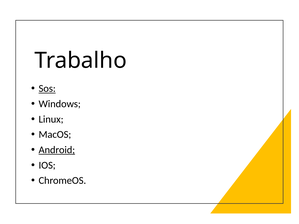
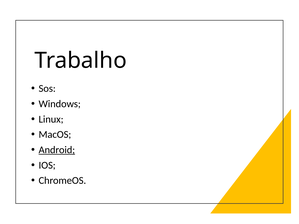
Sos underline: present -> none (47, 89)
